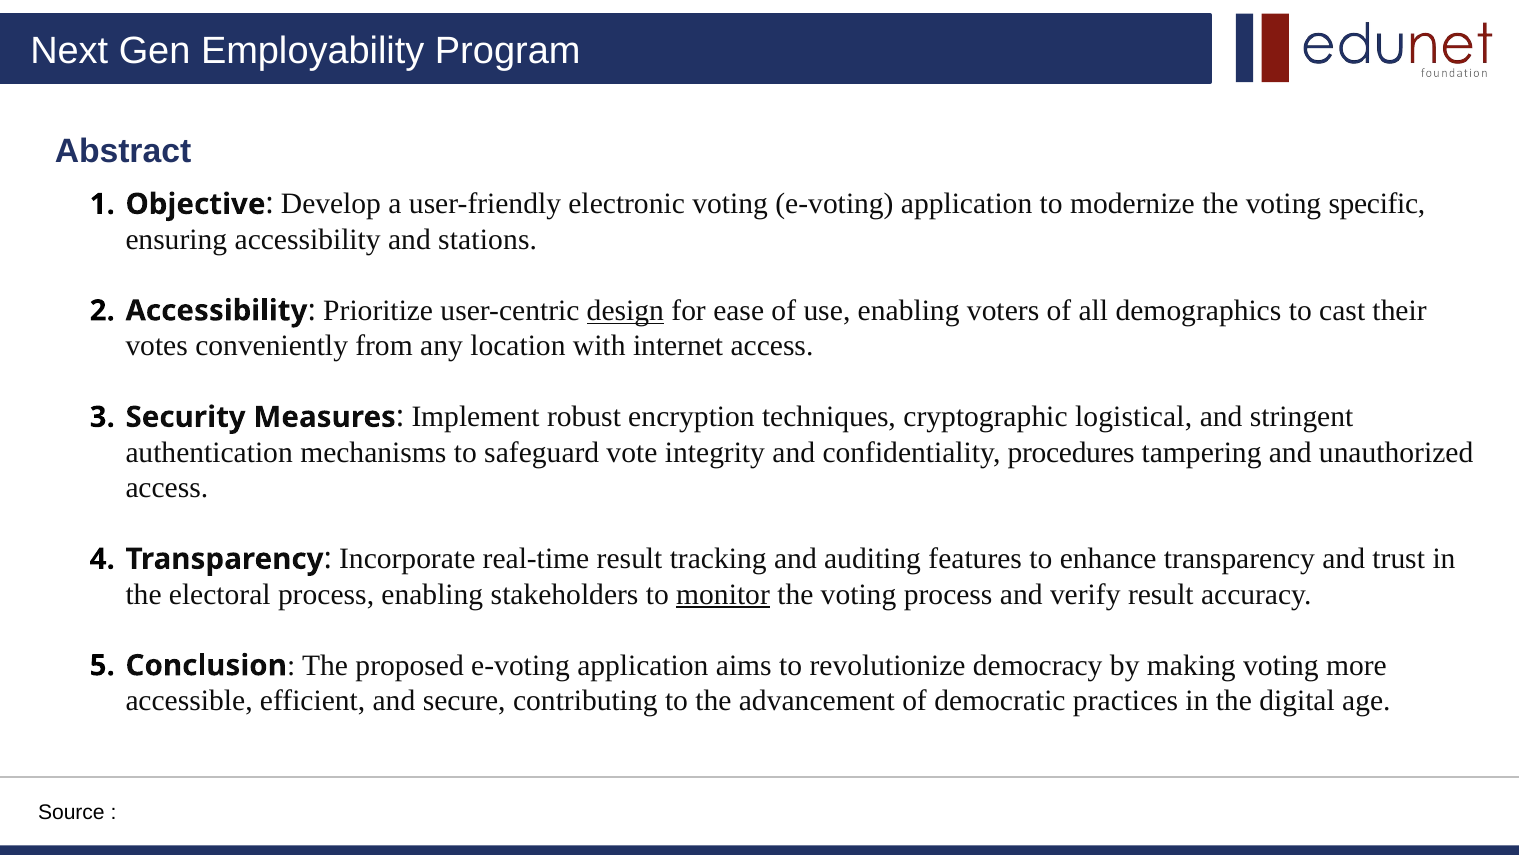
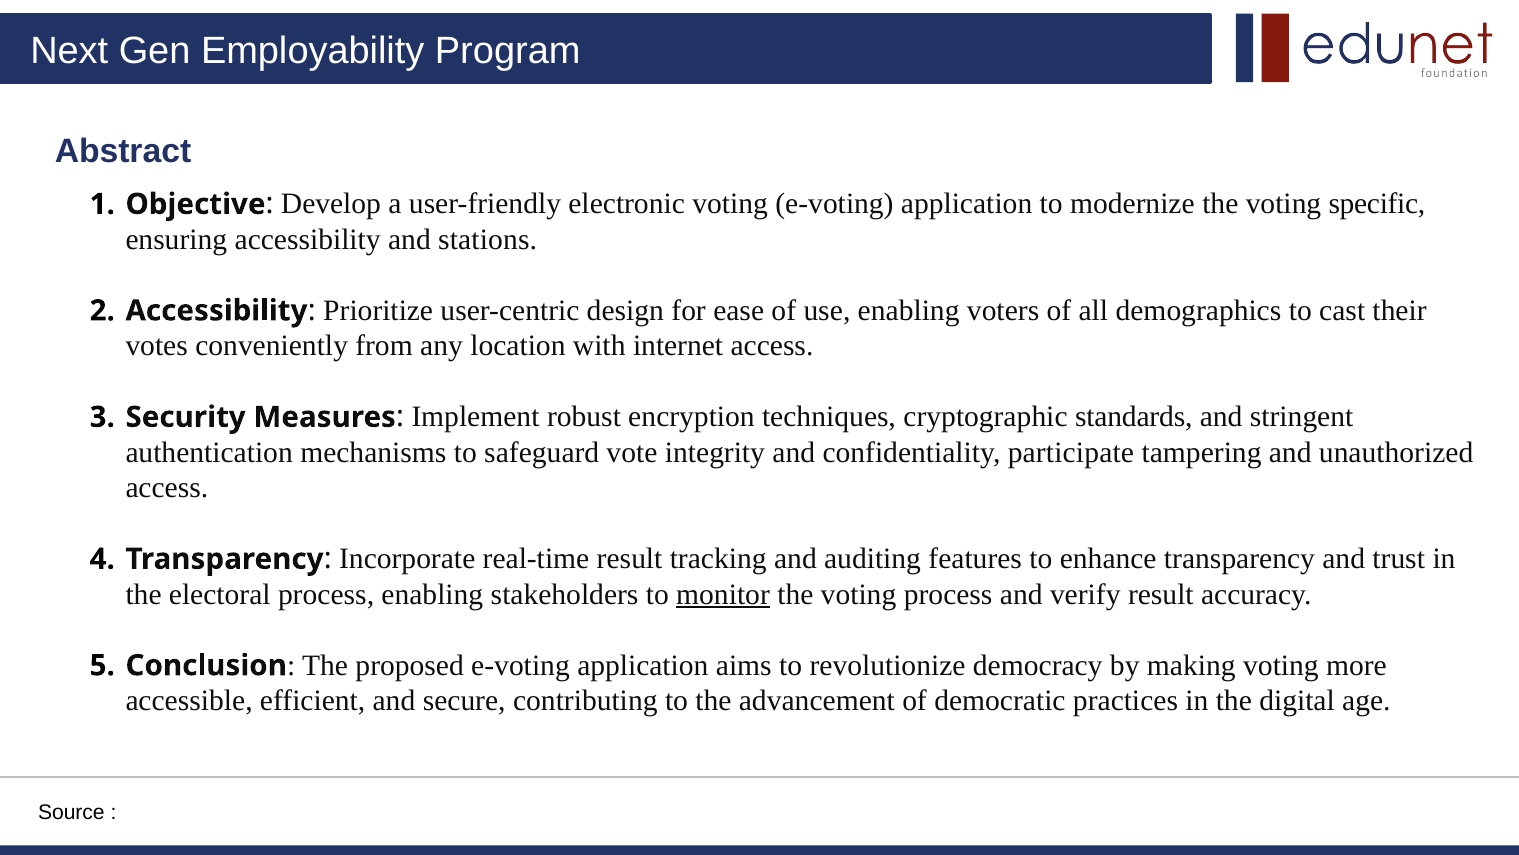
design underline: present -> none (625, 310)
logistical: logistical -> standards (1134, 417)
procedures: procedures -> participate (1071, 452)
